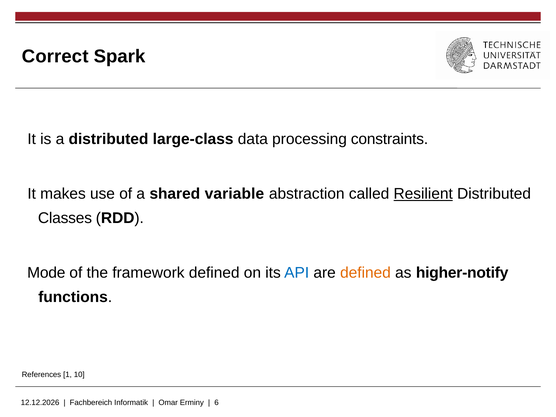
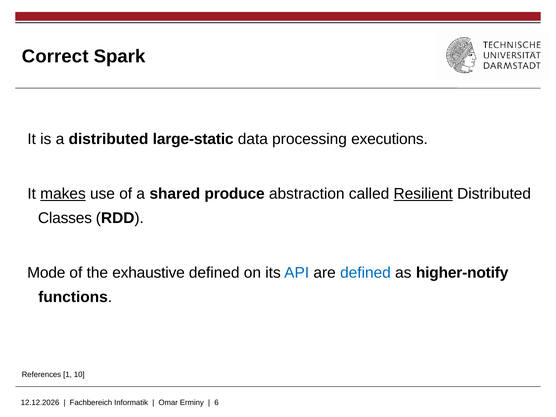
large-class: large-class -> large-static (193, 139)
constraints: constraints -> executions (390, 139)
makes underline: none -> present (63, 194)
variable: variable -> produce (235, 194)
framework: framework -> exhaustive (149, 273)
defined colour: orange -> blue (365, 273)
